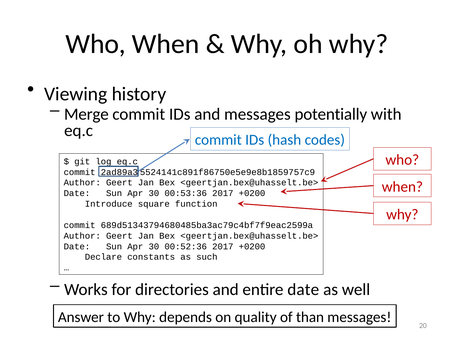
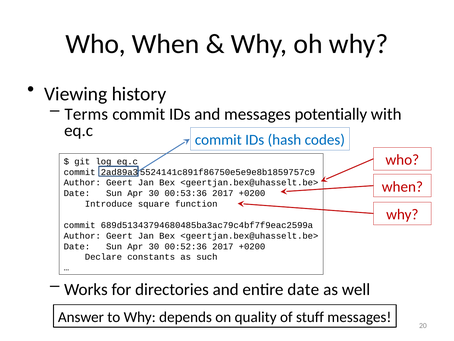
Merge: Merge -> Terms (86, 114)
than: than -> stuff (310, 317)
